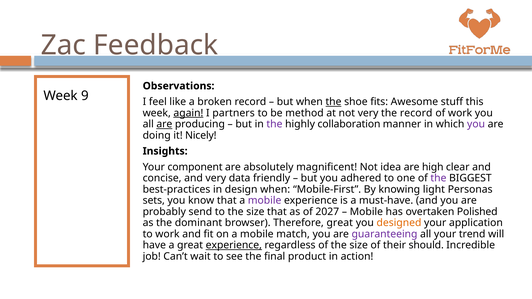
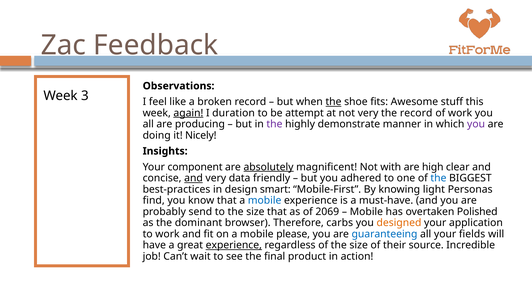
9: 9 -> 3 (85, 96)
partners: partners -> duration (234, 113)
method: method -> attempt (305, 113)
are underline: present -> none (164, 124)
collaboration: collaboration -> demonstrate (349, 124)
absolutely underline: none -> present (269, 167)
idea: idea -> with (391, 167)
and underline: none -> present (194, 178)
the colour: purple -> blue (438, 178)
design when: when -> smart (275, 189)
sets: sets -> find (154, 201)
mobile colour: purple -> blue (265, 201)
2027: 2027 -> 2069 (327, 212)
Therefore great: great -> carbs (340, 223)
match: match -> please (293, 234)
guaranteeing colour: purple -> blue (385, 234)
trend: trend -> fields (472, 234)
should: should -> source (426, 245)
